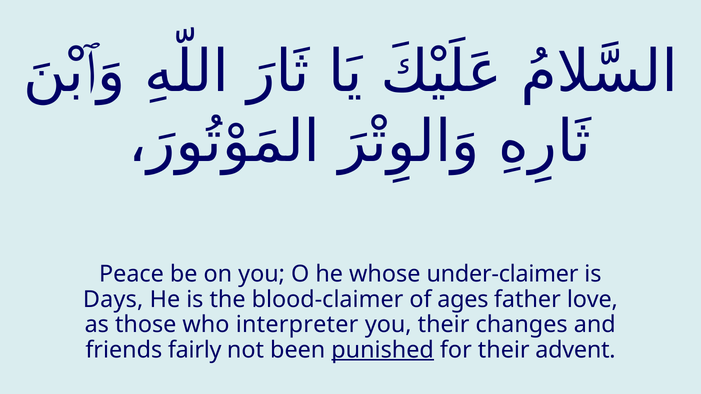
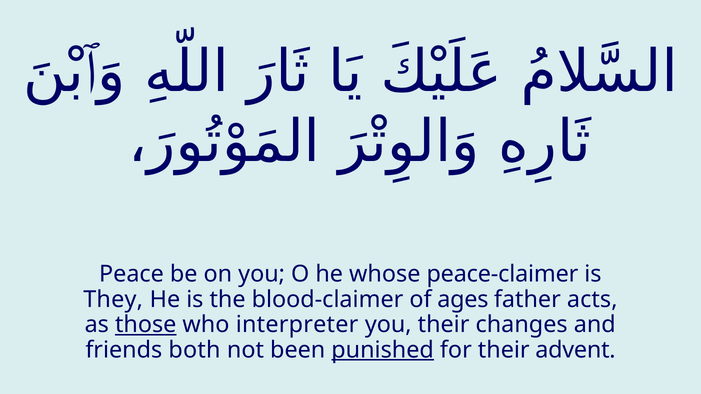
under-claimer: under-claimer -> peace-claimer (502, 274)
Days: Days -> They (113, 300)
love: love -> acts (592, 300)
those underline: none -> present (146, 325)
fairly: fairly -> both (194, 350)
